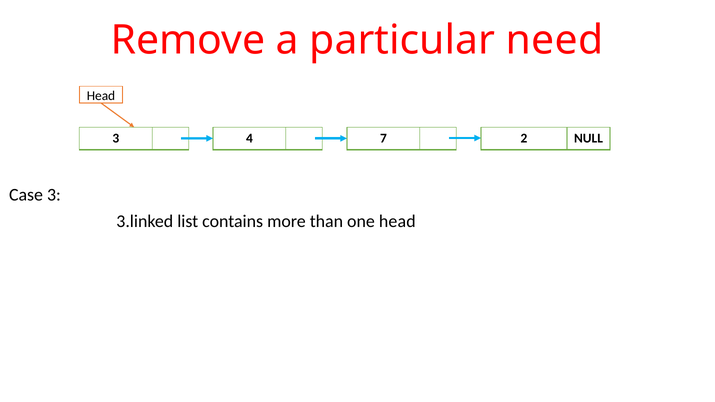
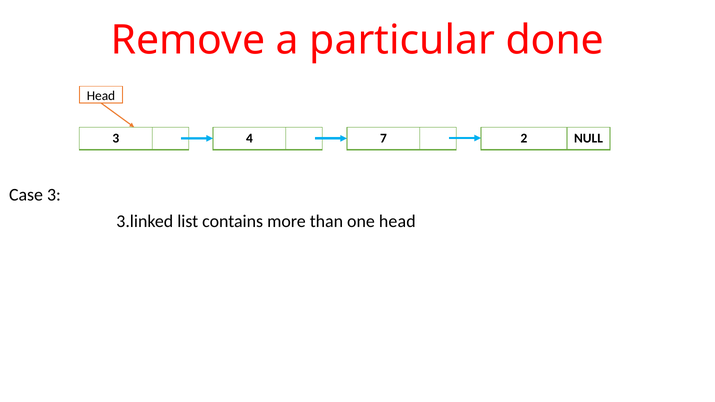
need: need -> done (555, 40)
